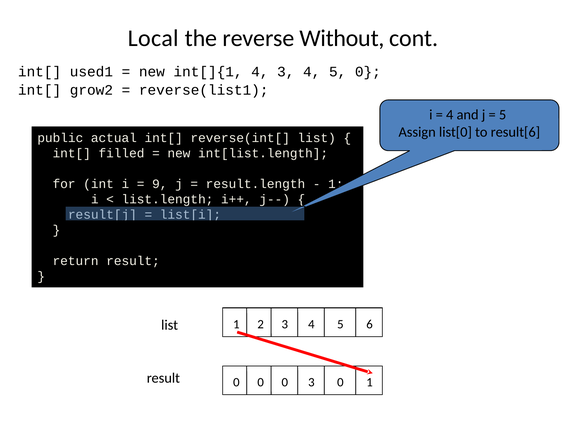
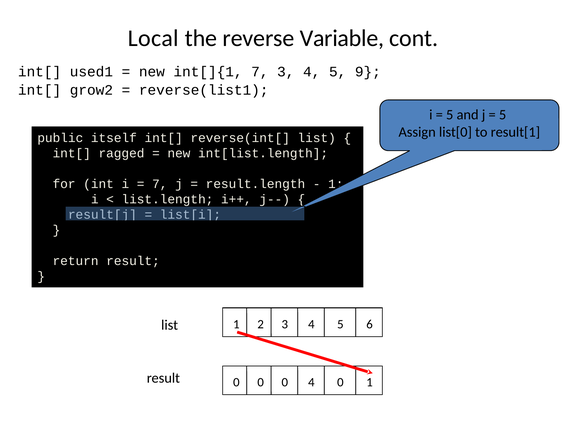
Without: Without -> Variable (342, 38)
int[]{1 4: 4 -> 7 (260, 72)
5 0: 0 -> 9 (368, 72)
4: 4 -> 5 (450, 115)
result[6: result[6 -> result[1 (515, 132)
actual: actual -> itself (114, 138)
filled: filled -> ragged (121, 153)
9: 9 -> 7 (160, 184)
0 3: 3 -> 4 (311, 382)
